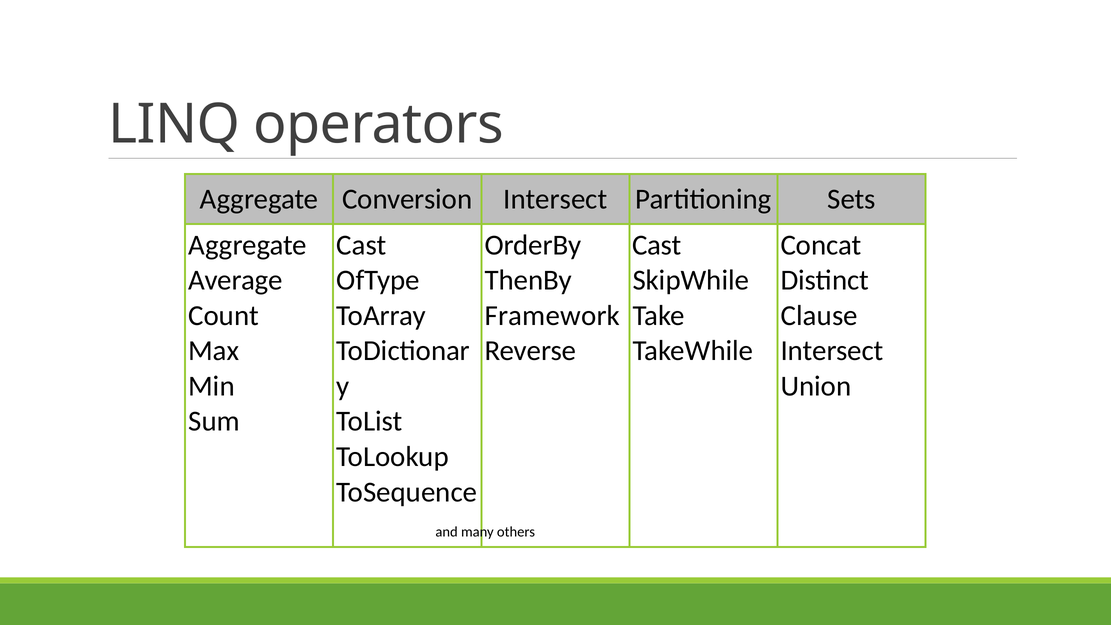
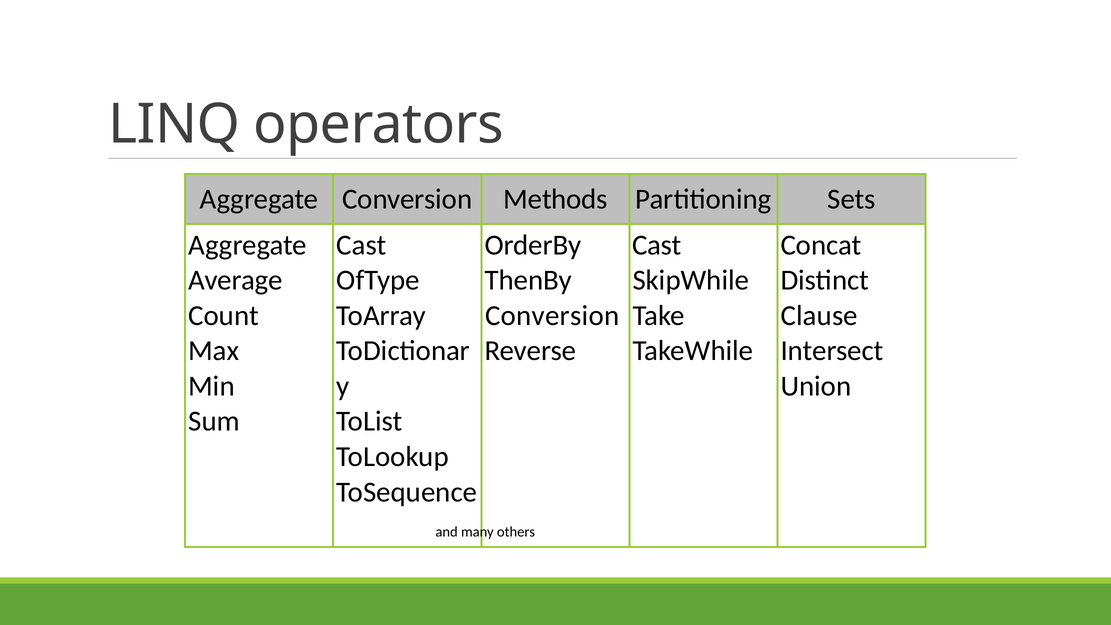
Conversion Intersect: Intersect -> Methods (555, 199)
Framework: Framework -> Conversion (552, 316)
